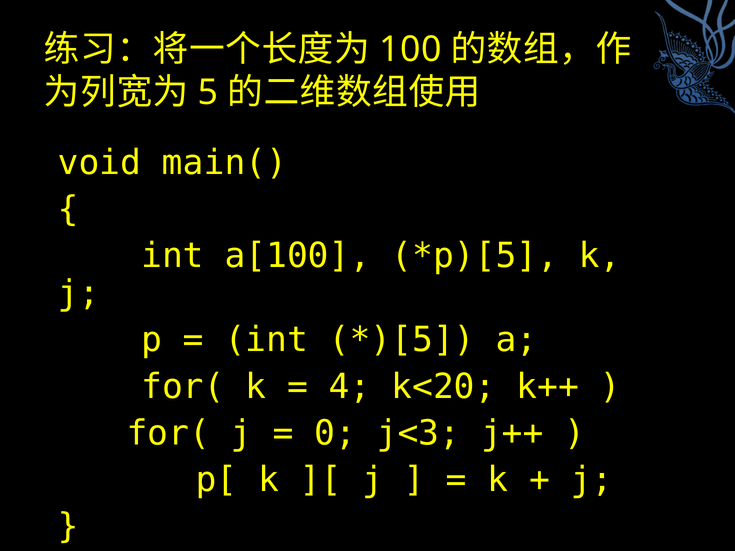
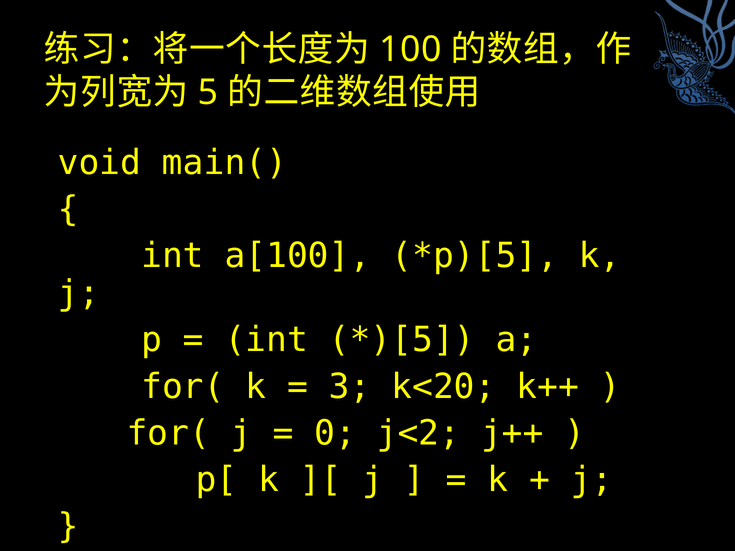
4: 4 -> 3 (350, 387)
j<3: j<3 -> j<2 (418, 433)
